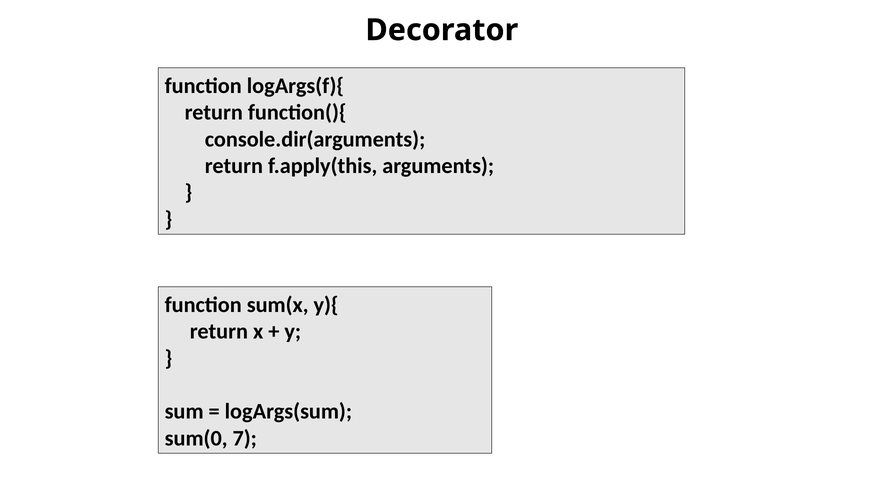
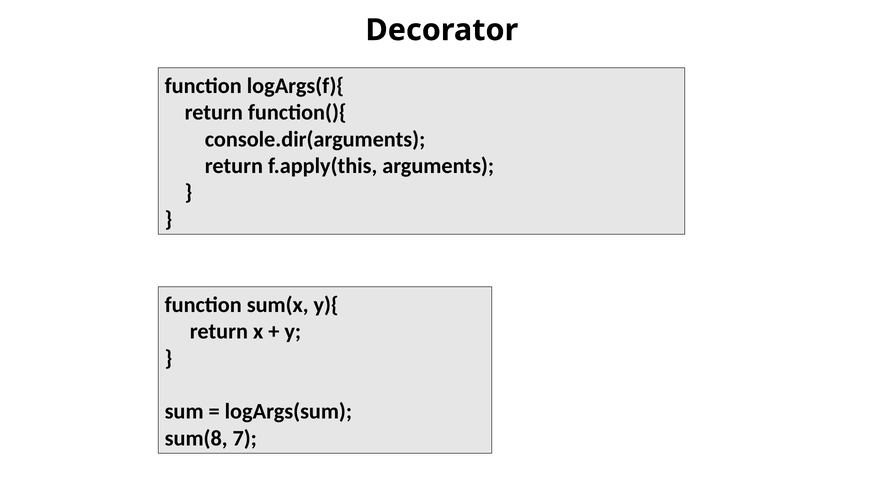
sum(0: sum(0 -> sum(8 (196, 439)
